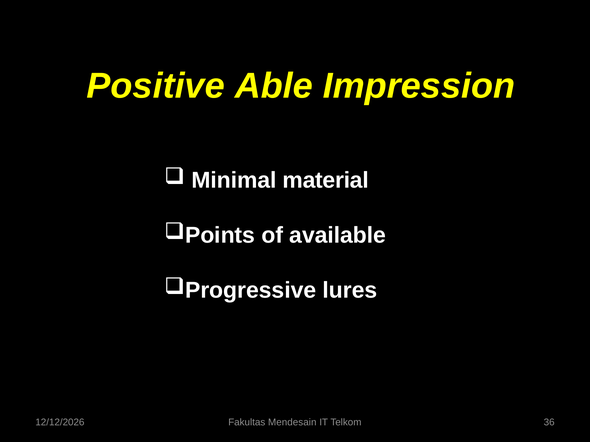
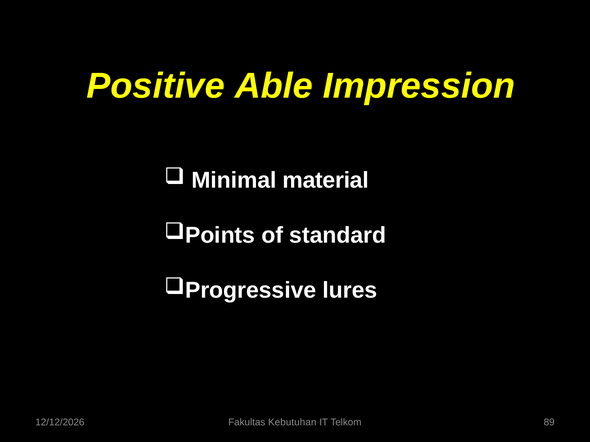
available: available -> standard (338, 236)
Mendesain: Mendesain -> Kebutuhan (292, 423)
36: 36 -> 89 (549, 423)
